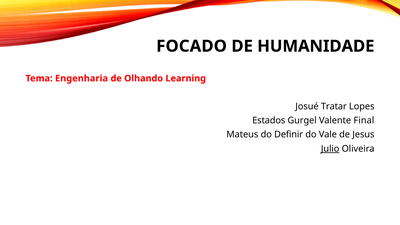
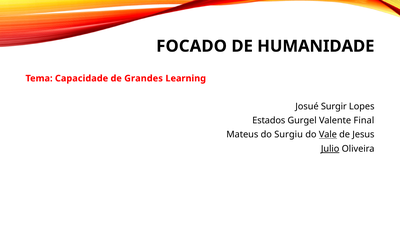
Engenharia: Engenharia -> Capacidade (82, 78)
Olhando: Olhando -> Grandes (144, 78)
Tratar: Tratar -> Surgir (334, 106)
Definir: Definir -> Surgiu (289, 135)
Vale underline: none -> present (328, 135)
